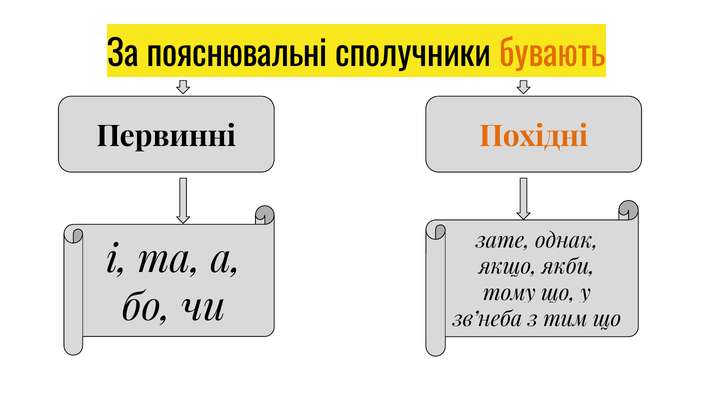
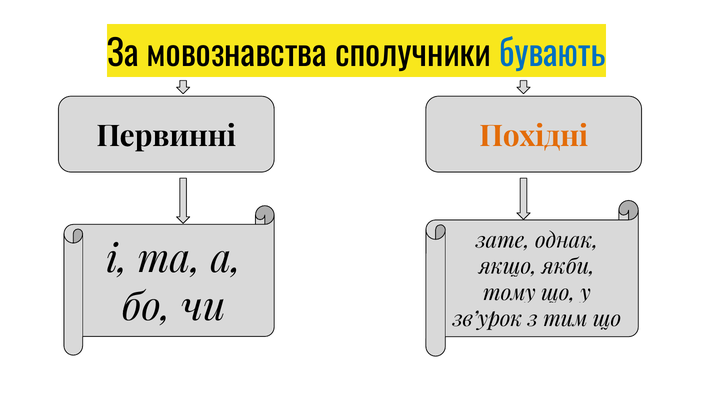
пояснювальні: пояснювальні -> мовознавства (237, 55)
бувають colour: orange -> blue (552, 55)
зв’неба: зв’неба -> зв’урок (488, 319)
